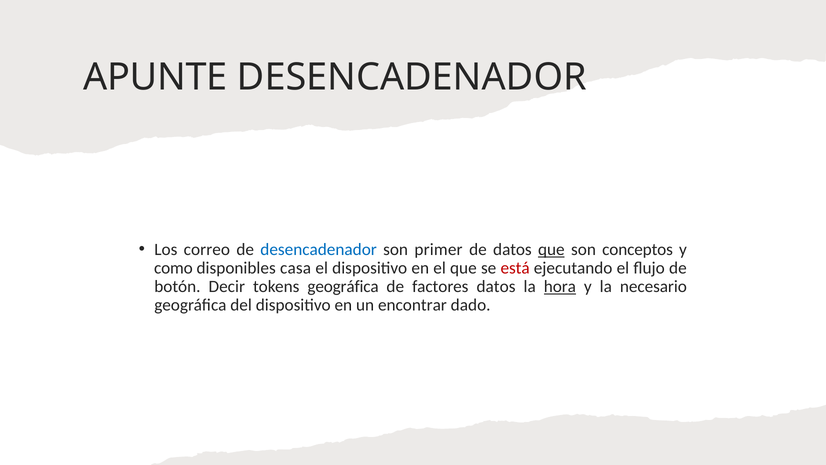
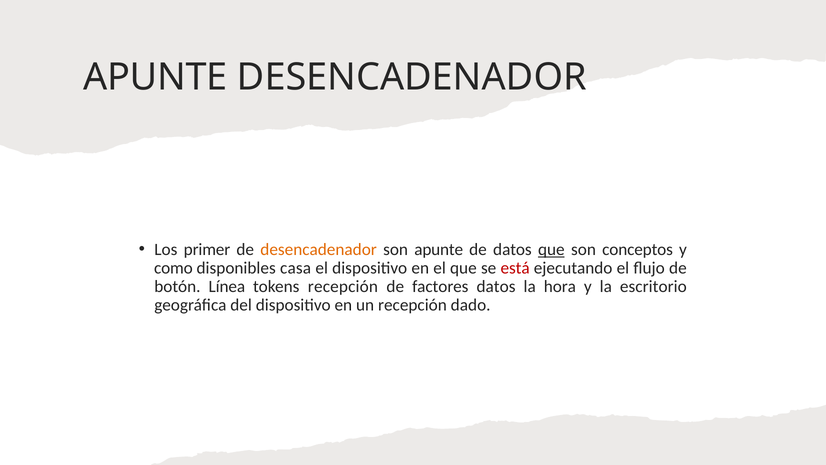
correo: correo -> primer (207, 249)
desencadenador colour: blue -> orange (319, 249)
son primer: primer -> apunte (439, 249)
Decir: Decir -> Línea (227, 286)
tokens geográfica: geográfica -> recepción (343, 286)
hora underline: present -> none (560, 286)
necesario: necesario -> escritorio (653, 286)
un encontrar: encontrar -> recepción (412, 305)
